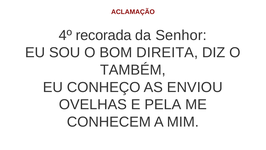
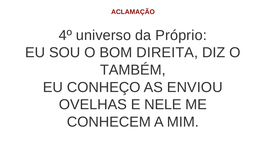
recorada: recorada -> universo (103, 35)
Senhor: Senhor -> Próprio (181, 35)
PELA: PELA -> NELE (163, 104)
